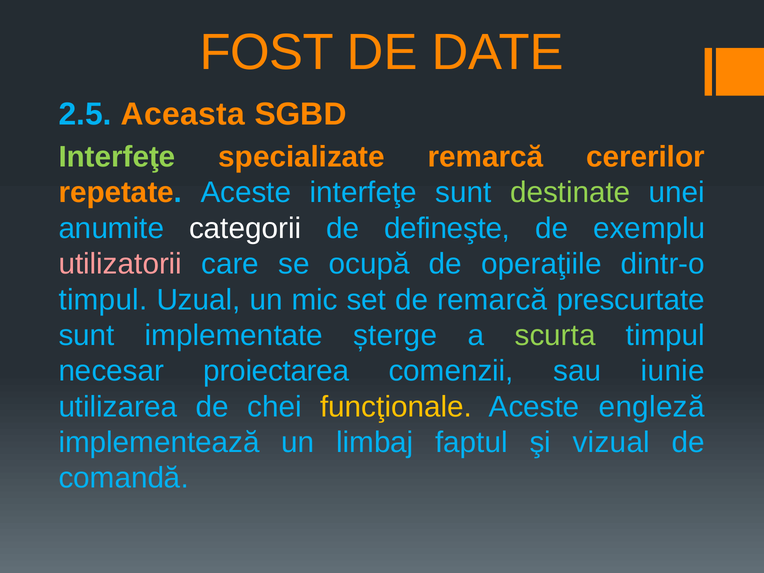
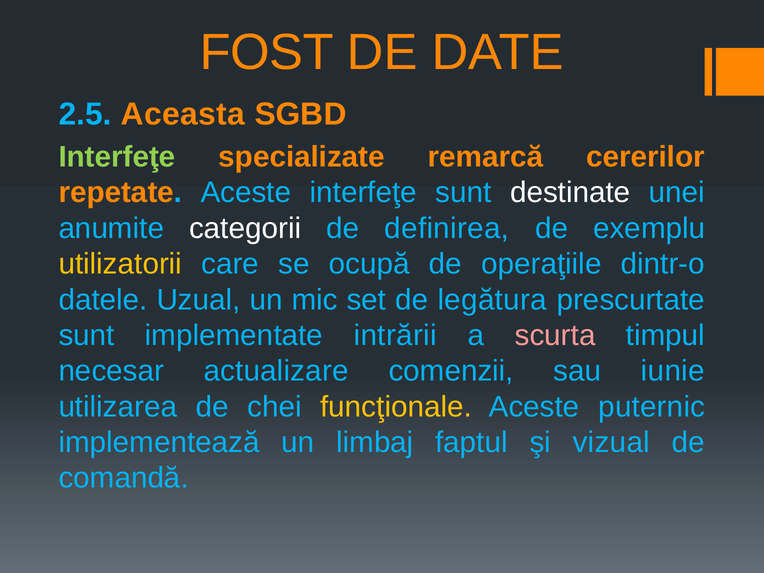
destinate colour: light green -> white (570, 193)
defineşte: defineşte -> definirea (447, 228)
utilizatorii colour: pink -> yellow (120, 264)
timpul: timpul -> datele (103, 300)
de remarcă: remarcă -> legătura (492, 300)
șterge: șterge -> intrării (395, 335)
scurta colour: light green -> pink (555, 335)
proiectarea: proiectarea -> actualizare (276, 371)
engleză: engleză -> puternic (652, 407)
